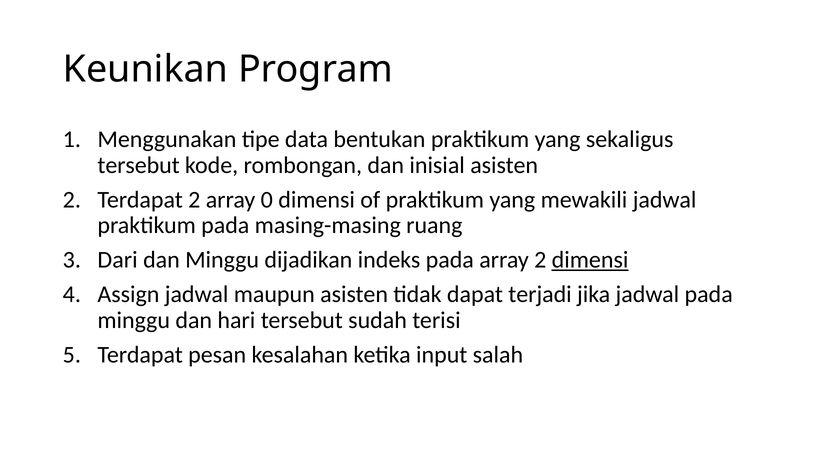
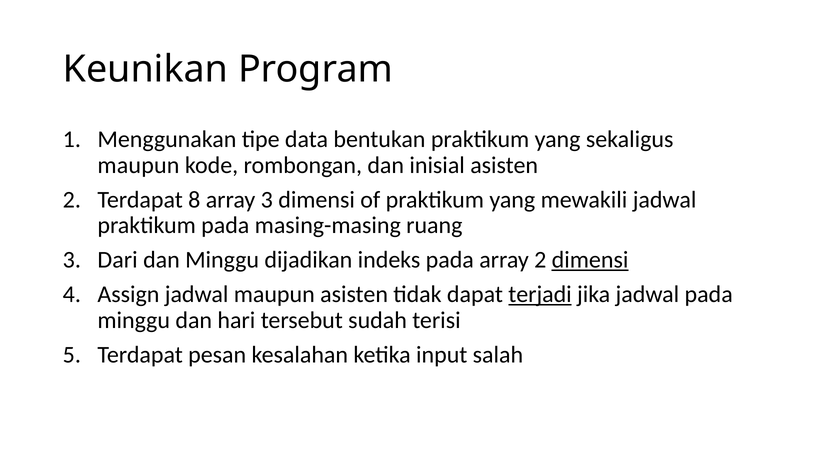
tersebut: tersebut -> maupun (138, 165)
Terdapat 2: 2 -> 8 (194, 200)
array 0: 0 -> 3 (267, 200)
terjadi underline: none -> present (540, 295)
